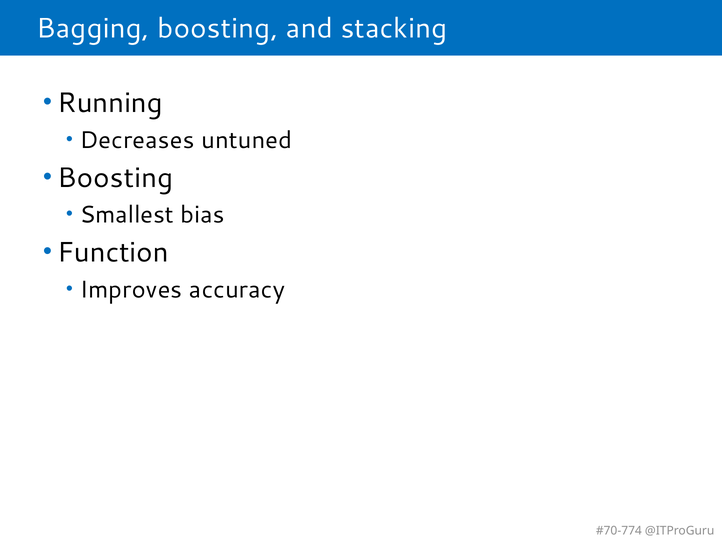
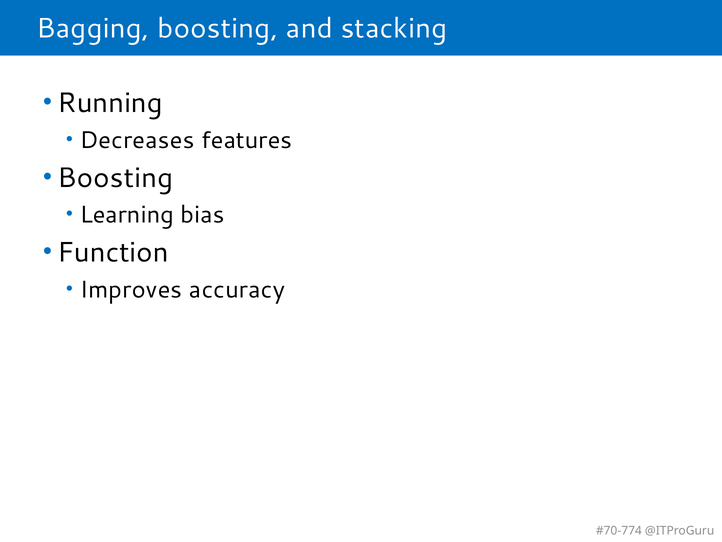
untuned: untuned -> features (247, 140)
Smallest: Smallest -> Learning (127, 215)
